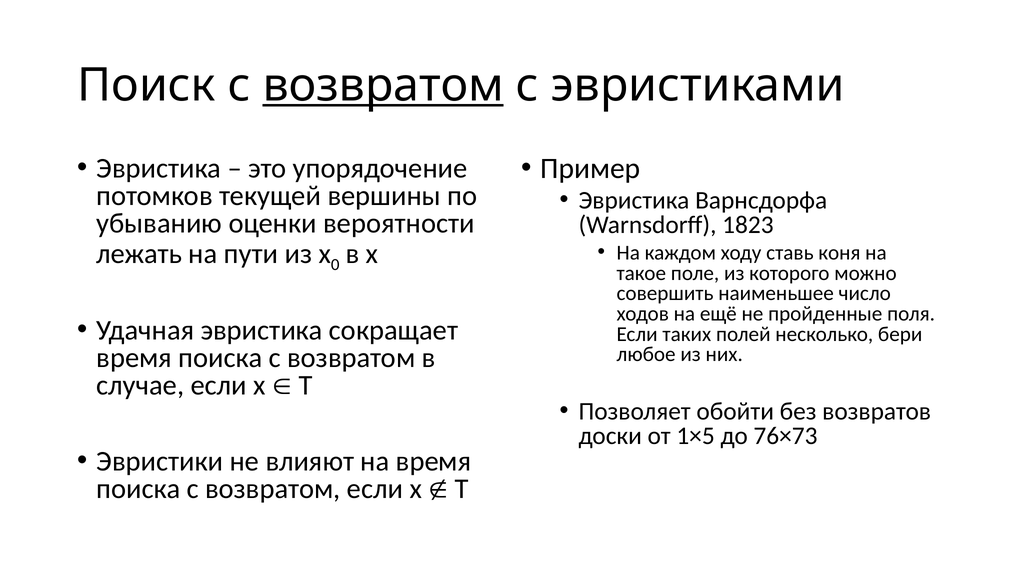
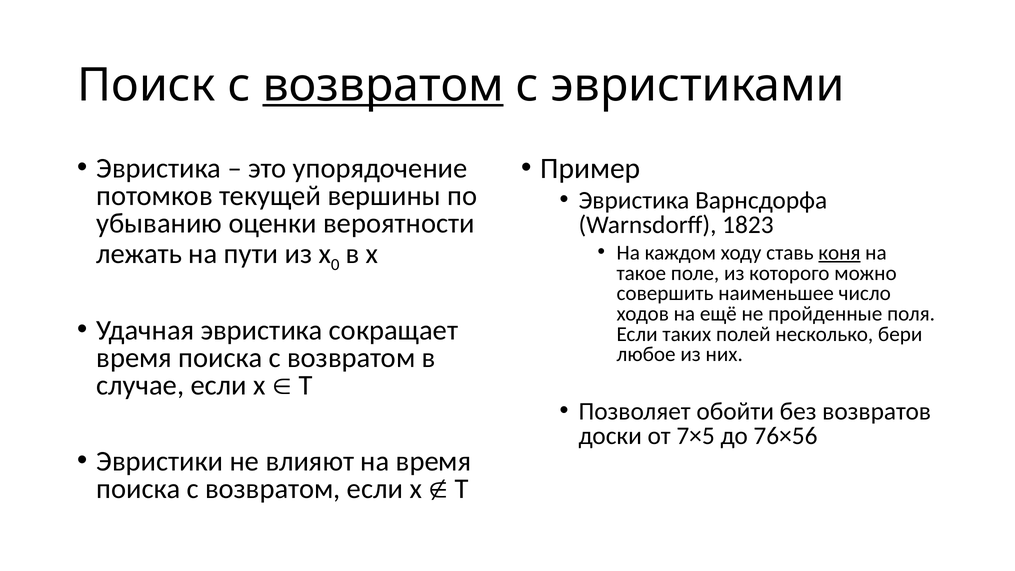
коня underline: none -> present (839, 253)
1×5: 1×5 -> 7×5 (696, 436)
76×73: 76×73 -> 76×56 (786, 436)
